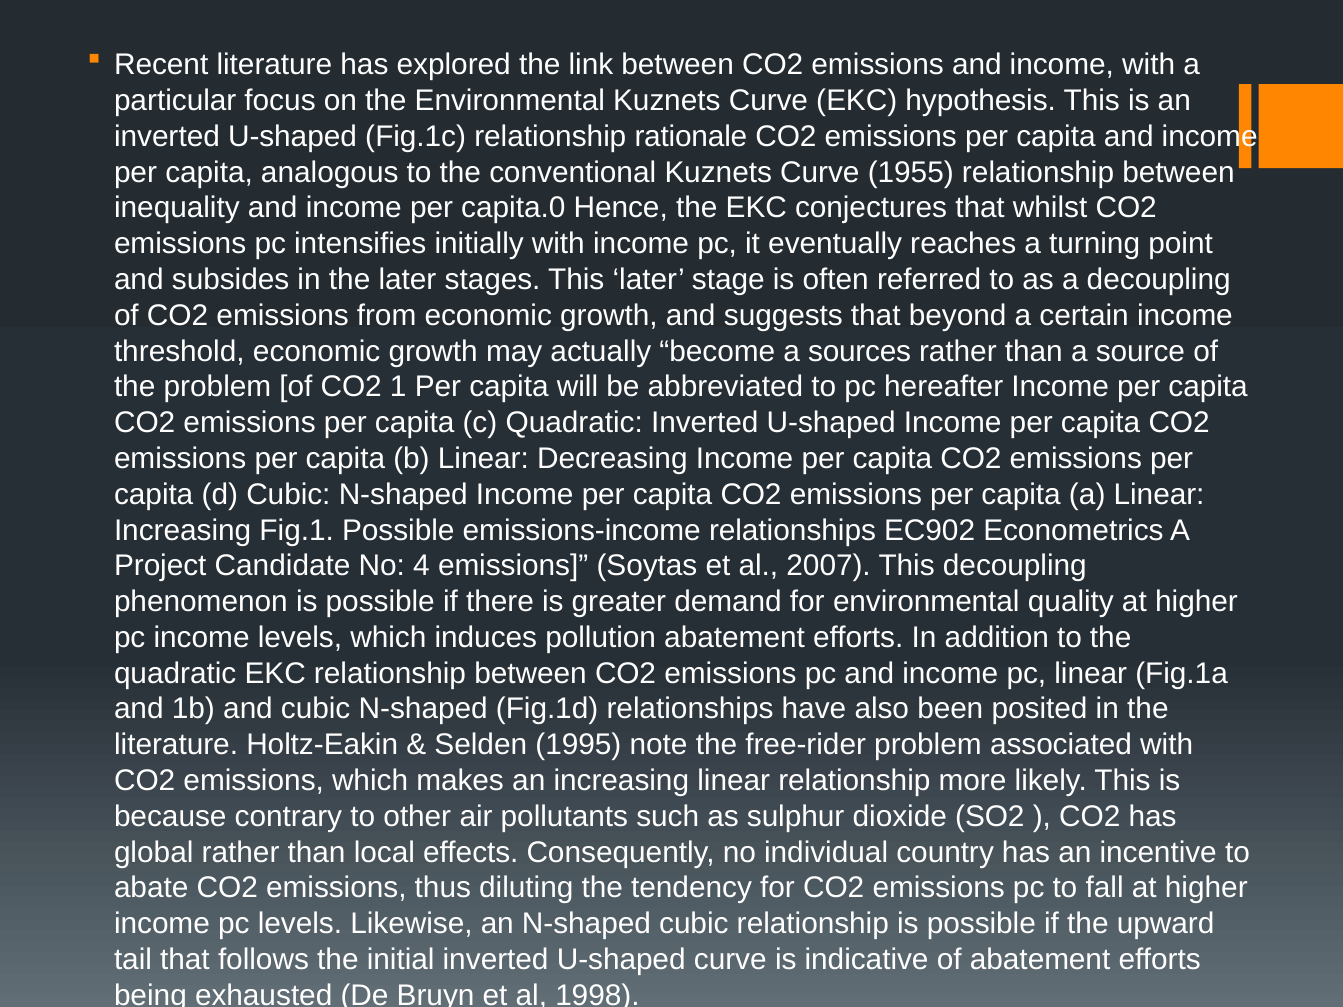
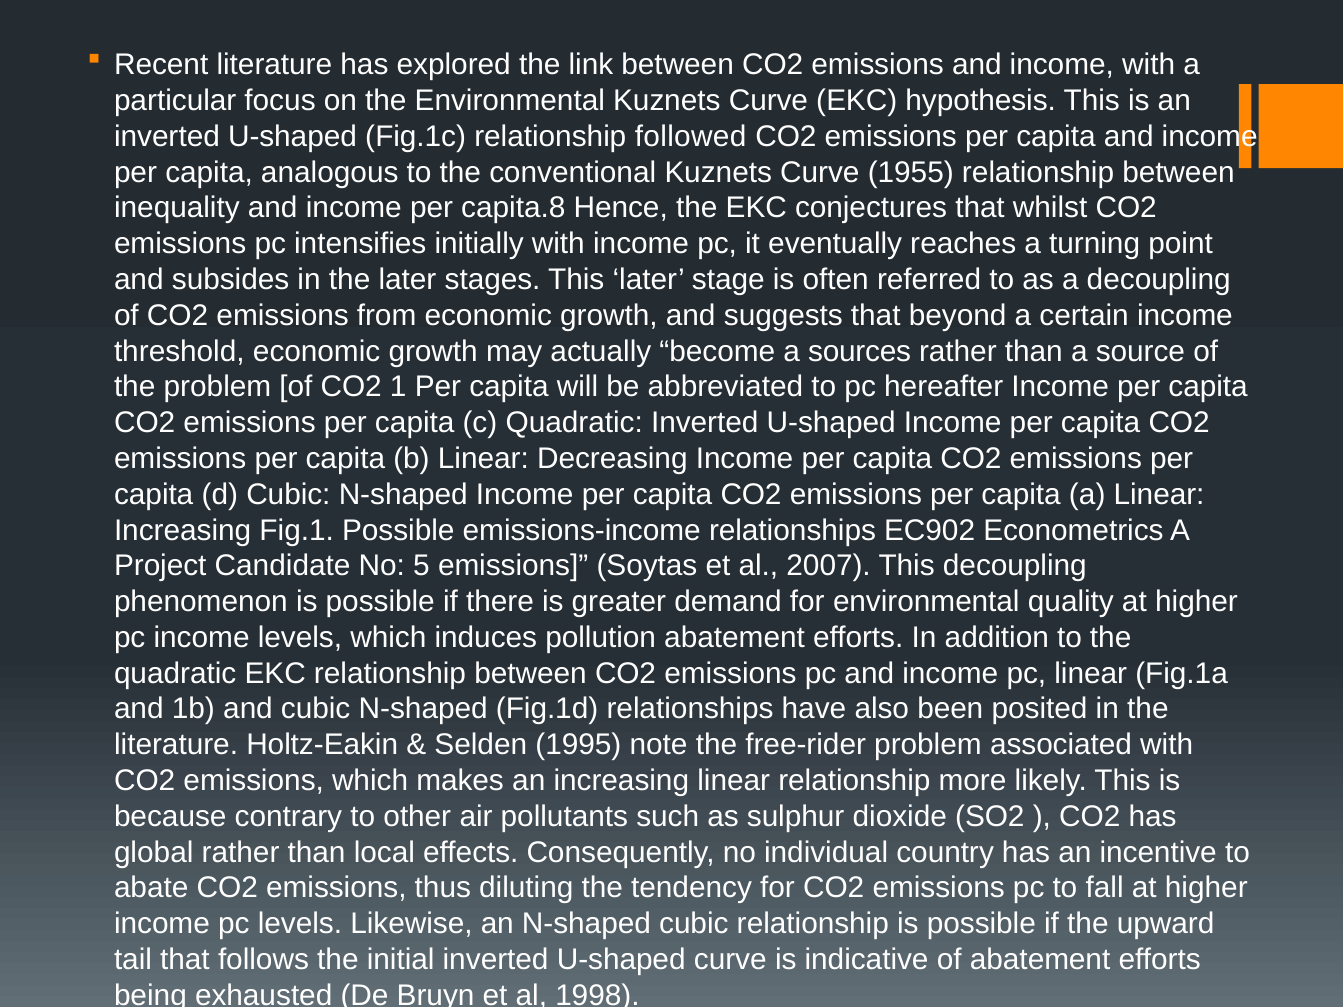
rationale: rationale -> followed (691, 137)
capita.0: capita.0 -> capita.8 (513, 208)
4: 4 -> 5 (422, 566)
